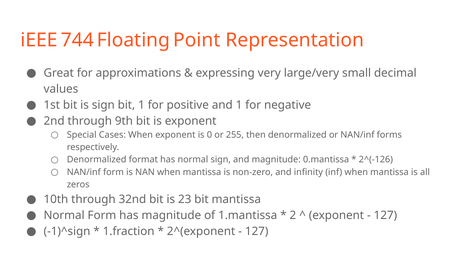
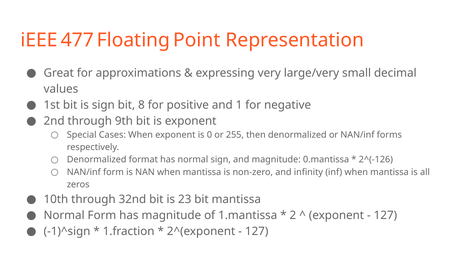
744: 744 -> 477 (77, 40)
bit 1: 1 -> 8 (141, 105)
